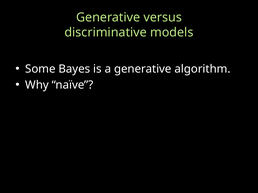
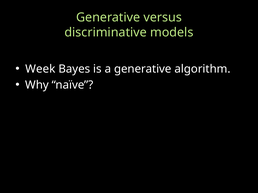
Some: Some -> Week (40, 69)
